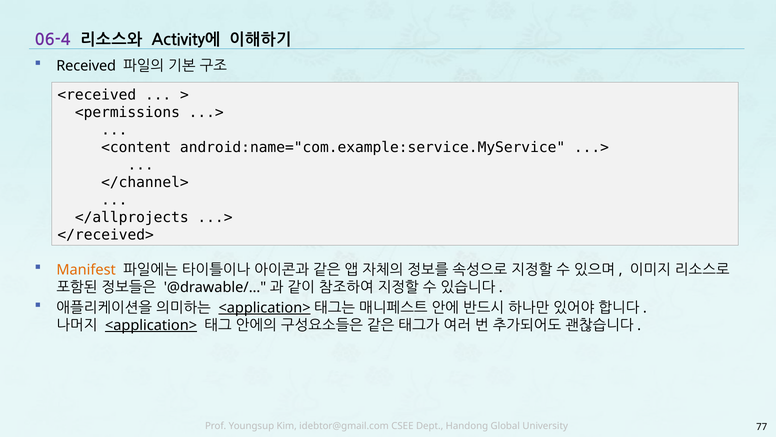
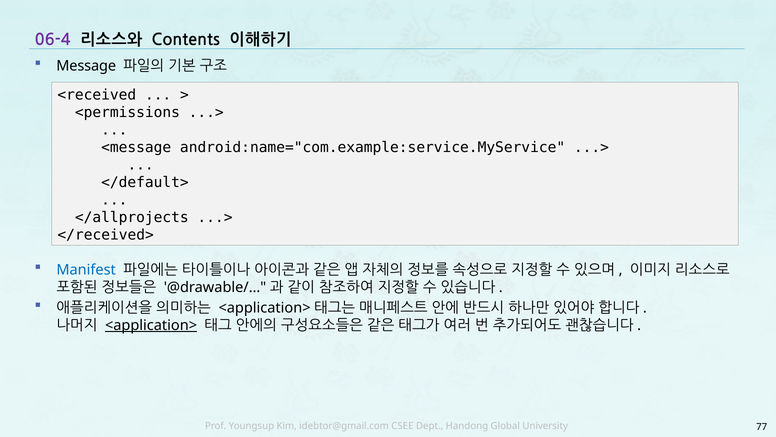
Activity에: Activity에 -> Contents (186, 40)
Received: Received -> Message (86, 66)
<content: <content -> <message (136, 147)
</channel>: </channel> -> </default> (145, 182)
Manifest colour: orange -> blue (86, 270)
<application> underline: present -> none (265, 307)
